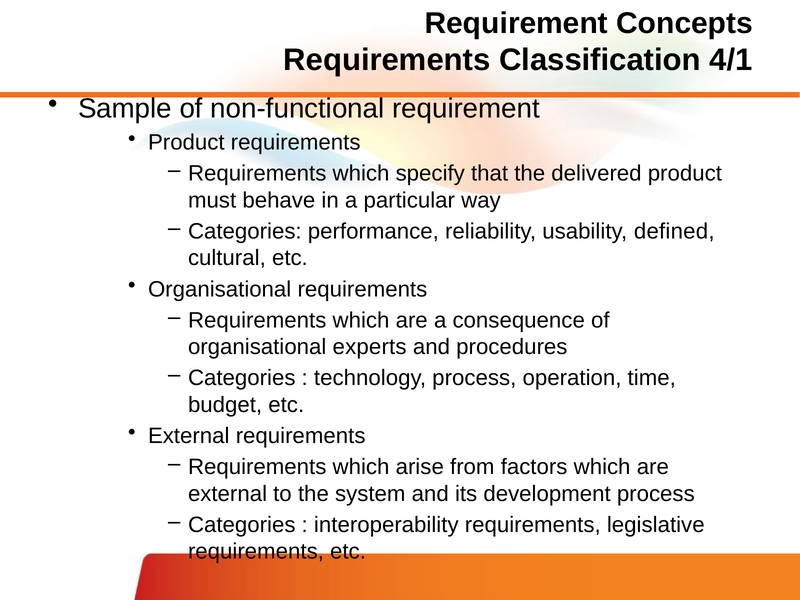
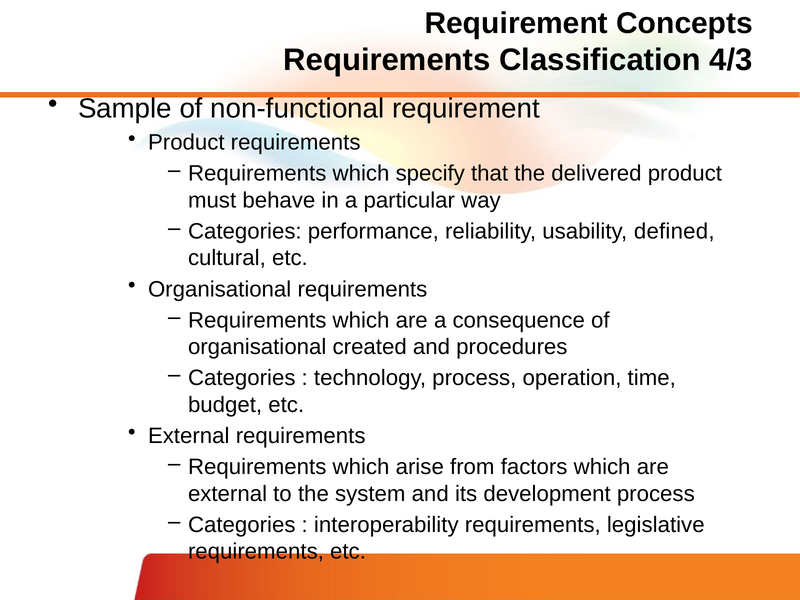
4/1: 4/1 -> 4/3 (731, 60)
experts: experts -> created (370, 347)
